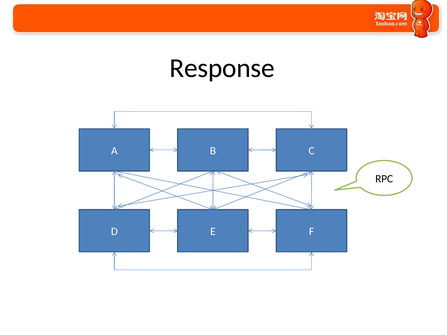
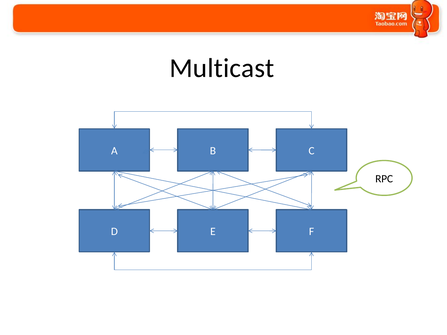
Response: Response -> Multicast (222, 68)
